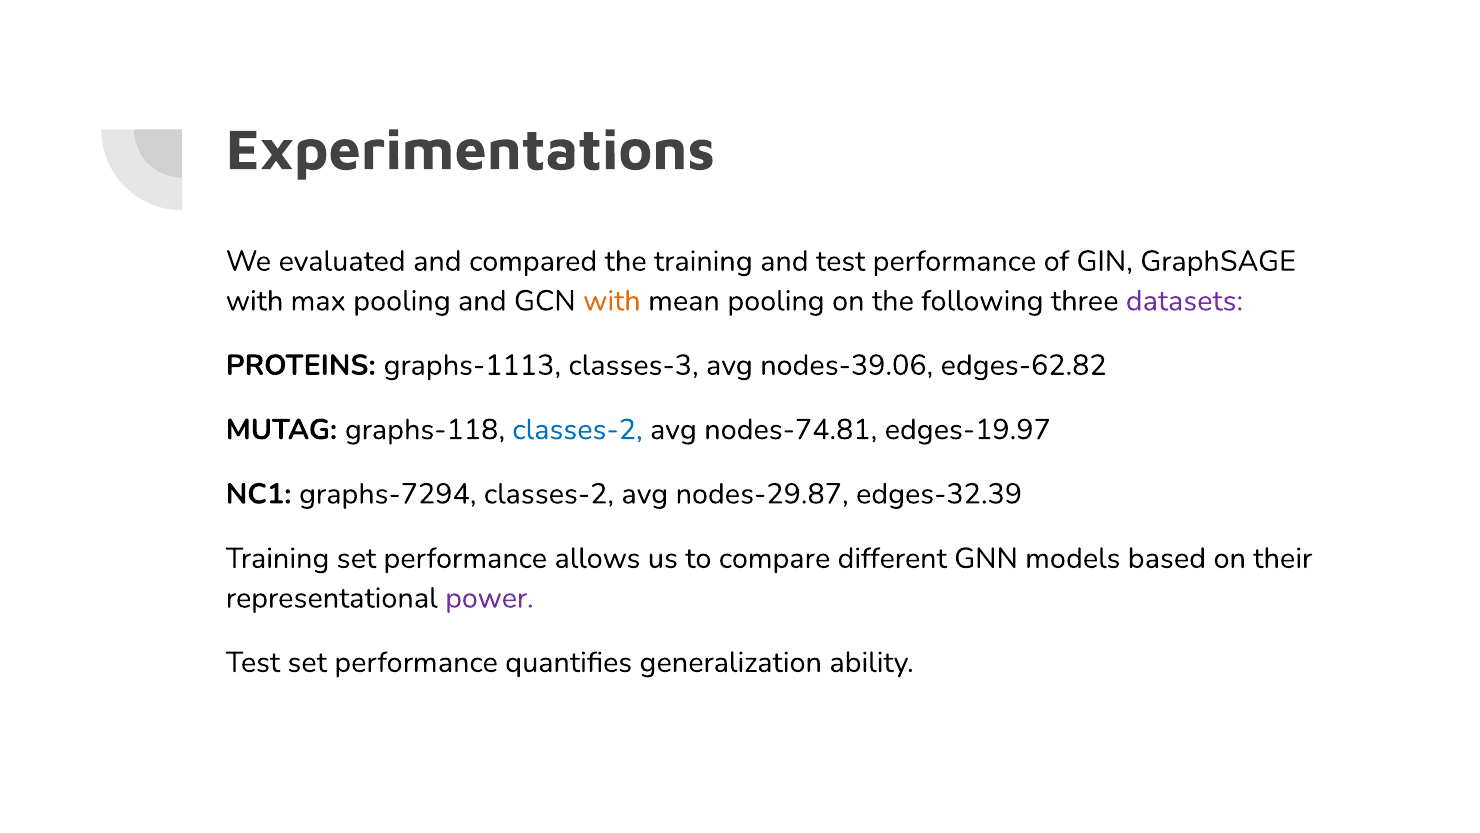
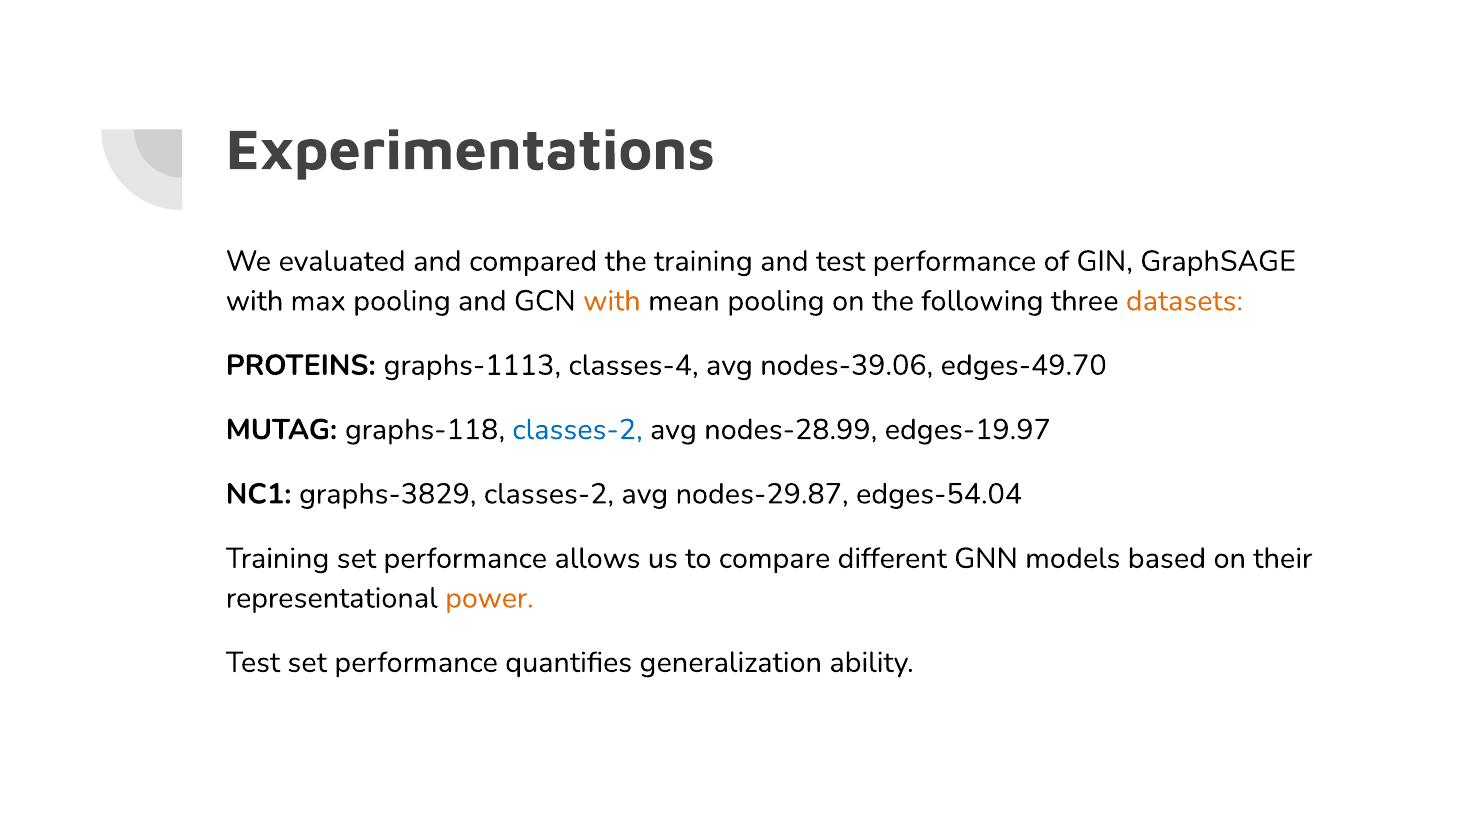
datasets colour: purple -> orange (1184, 301)
classes-3: classes-3 -> classes-4 (634, 365)
edges-62.82: edges-62.82 -> edges-49.70 (1024, 365)
nodes-74.81: nodes-74.81 -> nodes-28.99 (791, 429)
graphs-7294: graphs-7294 -> graphs-3829 (388, 494)
edges-32.39: edges-32.39 -> edges-54.04 (939, 494)
power colour: purple -> orange (489, 598)
